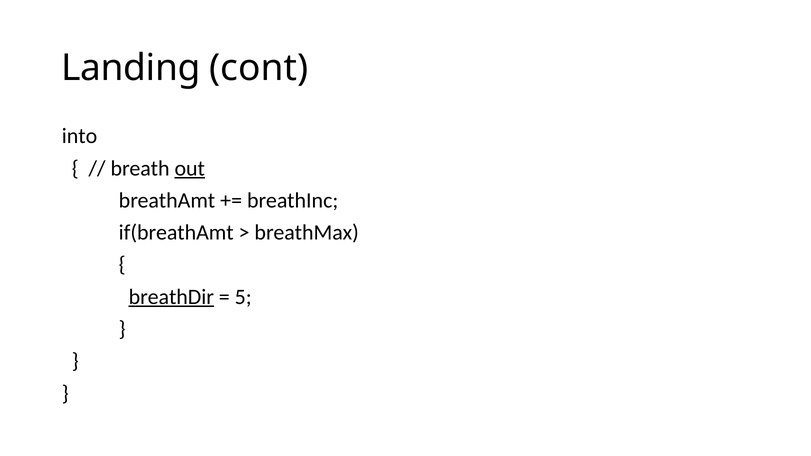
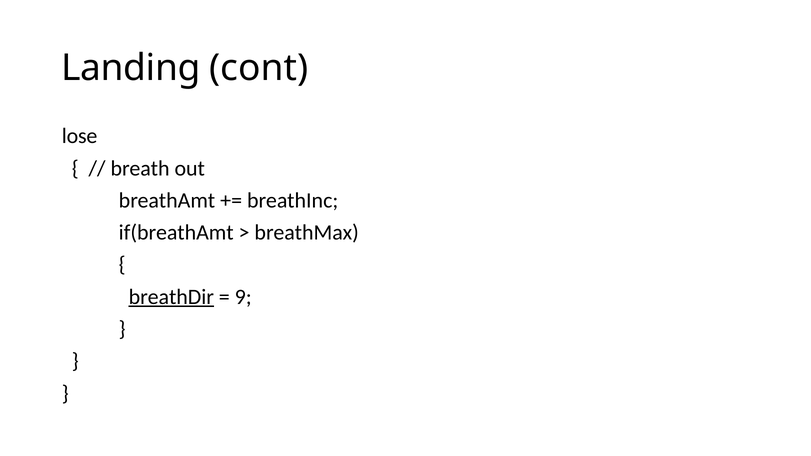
into: into -> lose (80, 136)
out underline: present -> none (190, 168)
5: 5 -> 9 (243, 297)
